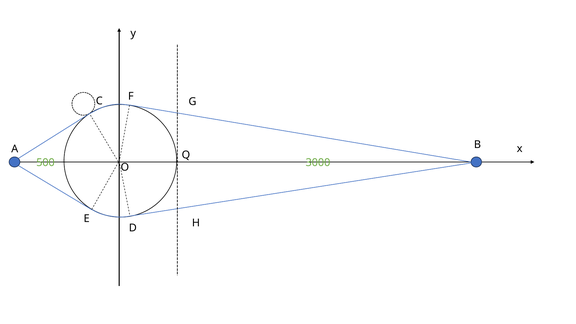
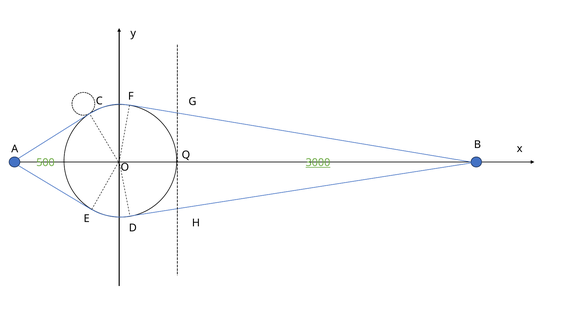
3000 underline: none -> present (318, 163)
